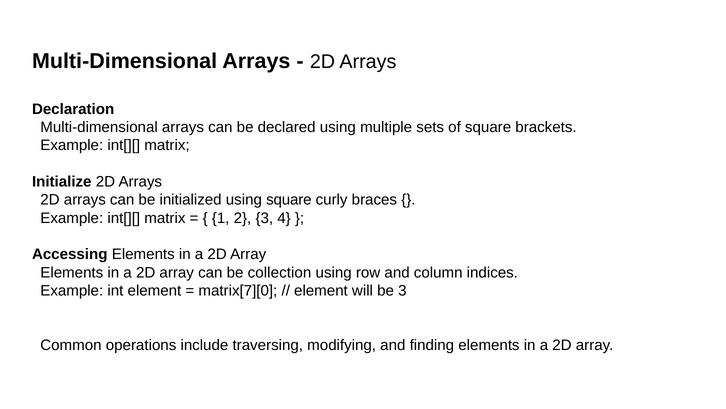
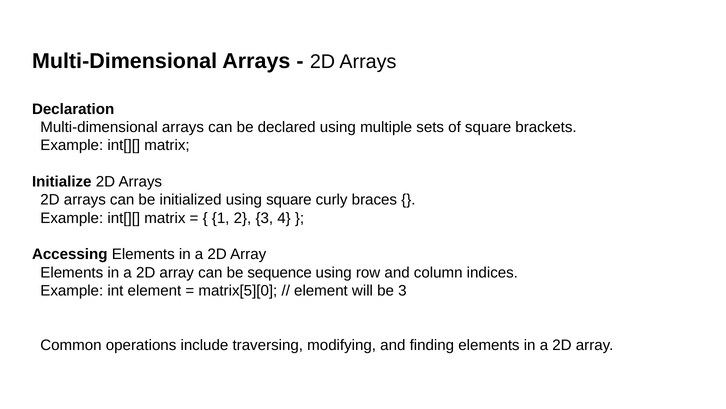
collection: collection -> sequence (280, 272)
matrix[7][0: matrix[7][0 -> matrix[5][0 (238, 290)
